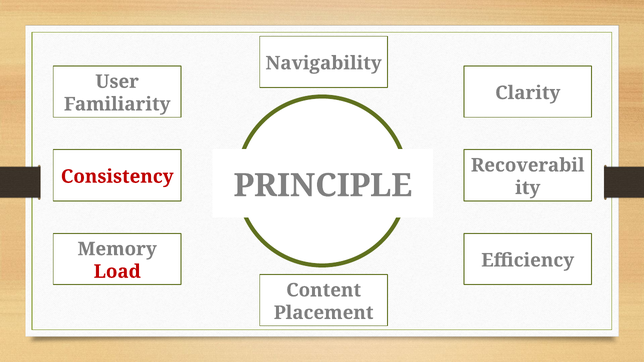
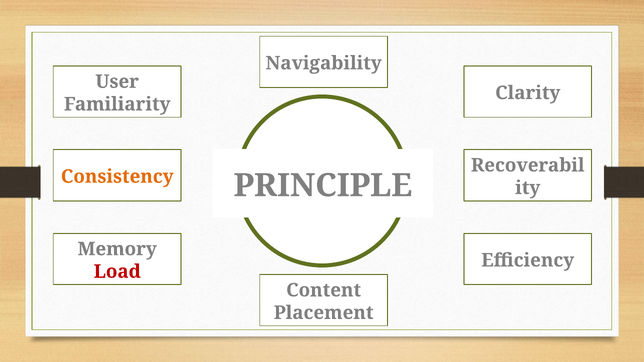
Consistency colour: red -> orange (117, 177)
